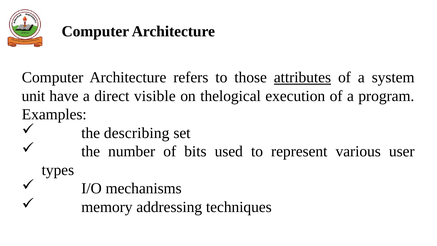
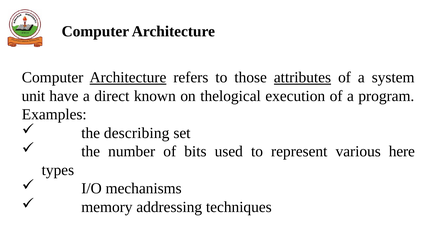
Architecture underline: none -> present (128, 77)
visible: visible -> known (155, 96)
user: user -> here (402, 151)
